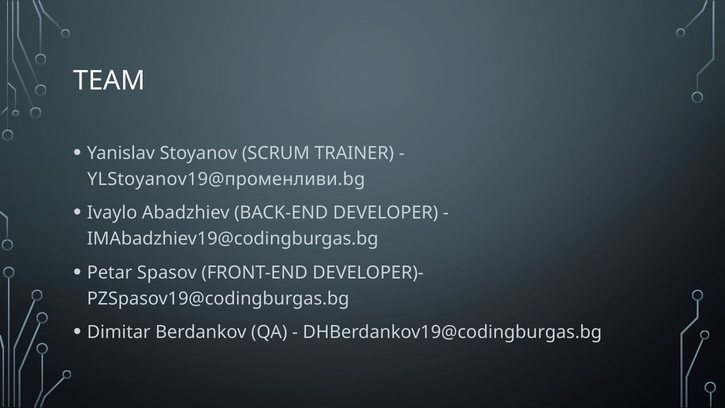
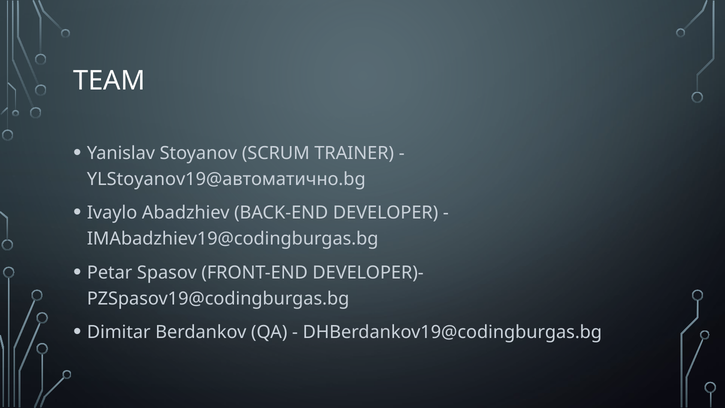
YLStoyanov19@променливи.bg: YLStoyanov19@променливи.bg -> YLStoyanov19@автоматично.bg (226, 179)
